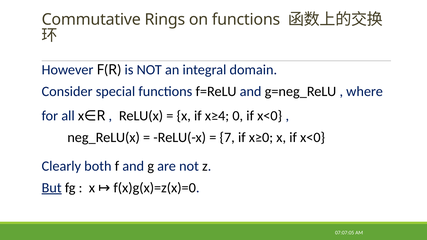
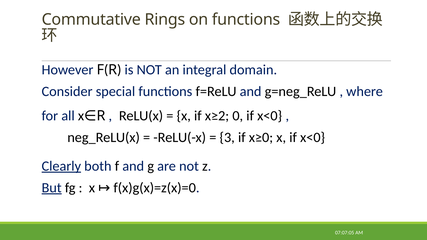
x≥4: x≥4 -> x≥2 (217, 116)
7: 7 -> 3 (227, 138)
Clearly underline: none -> present (61, 166)
